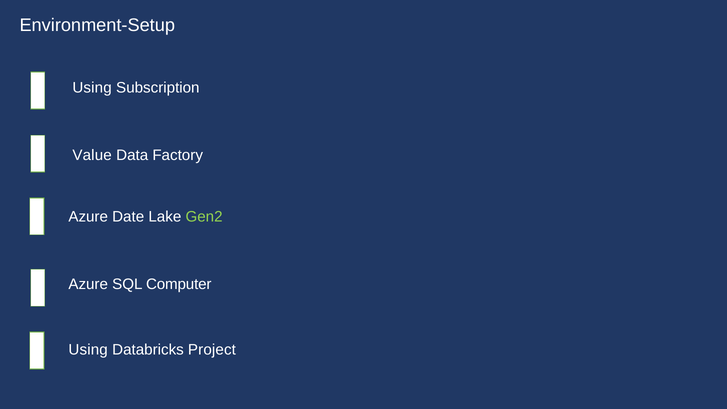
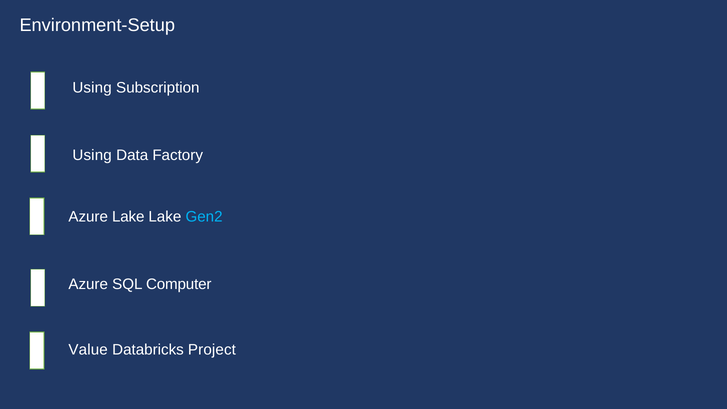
Value: Value -> Using (92, 155)
Azure Date: Date -> Lake (128, 217)
Gen2 colour: light green -> light blue (204, 217)
Using: Using -> Value (88, 350)
